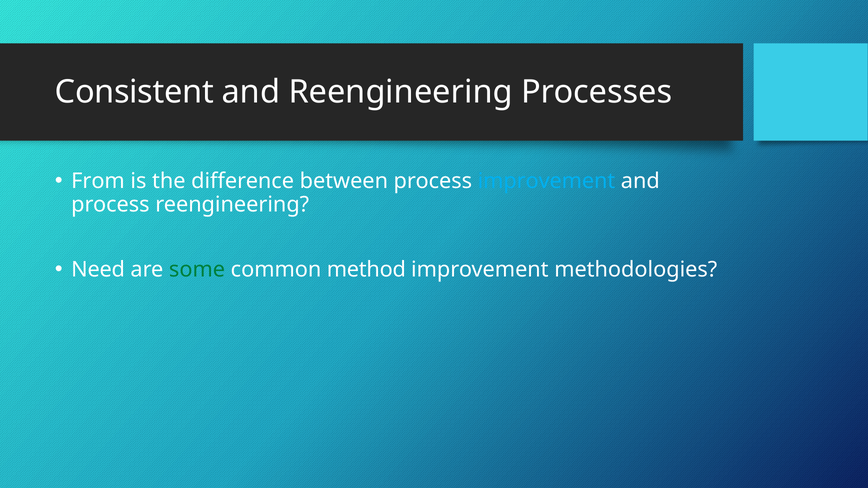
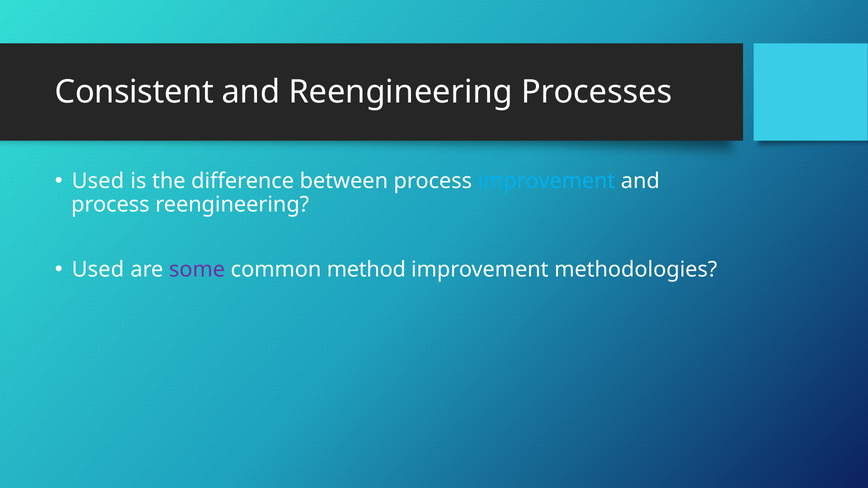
From: From -> Used (98, 181)
Need: Need -> Used (98, 270)
some colour: green -> purple (197, 270)
